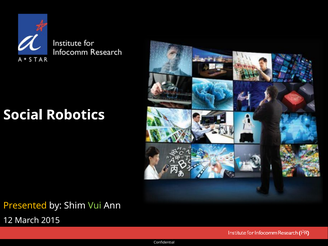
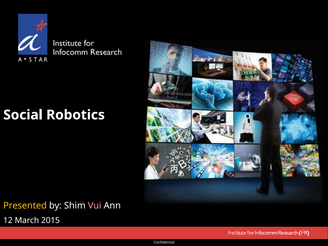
Vui colour: light green -> pink (95, 206)
